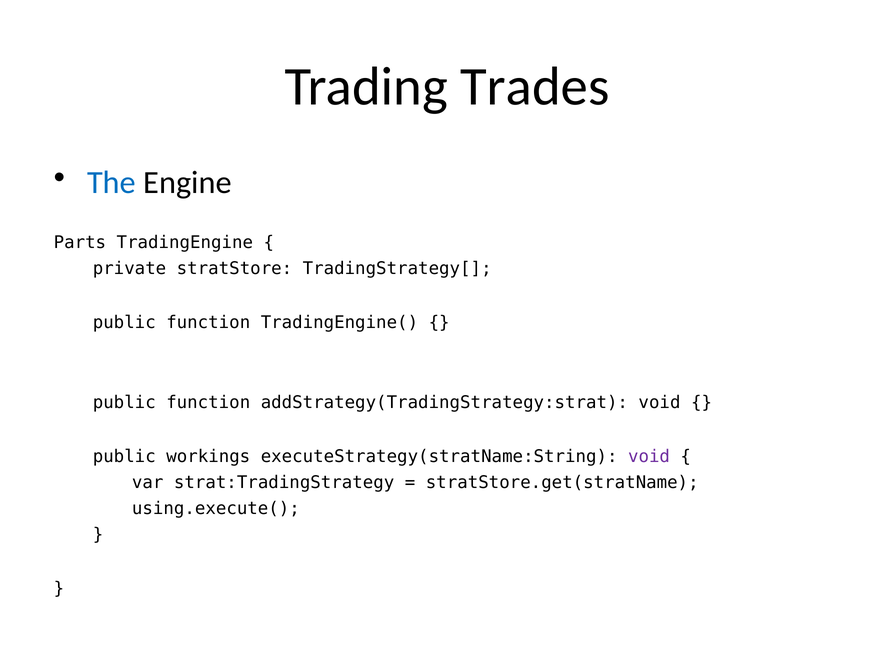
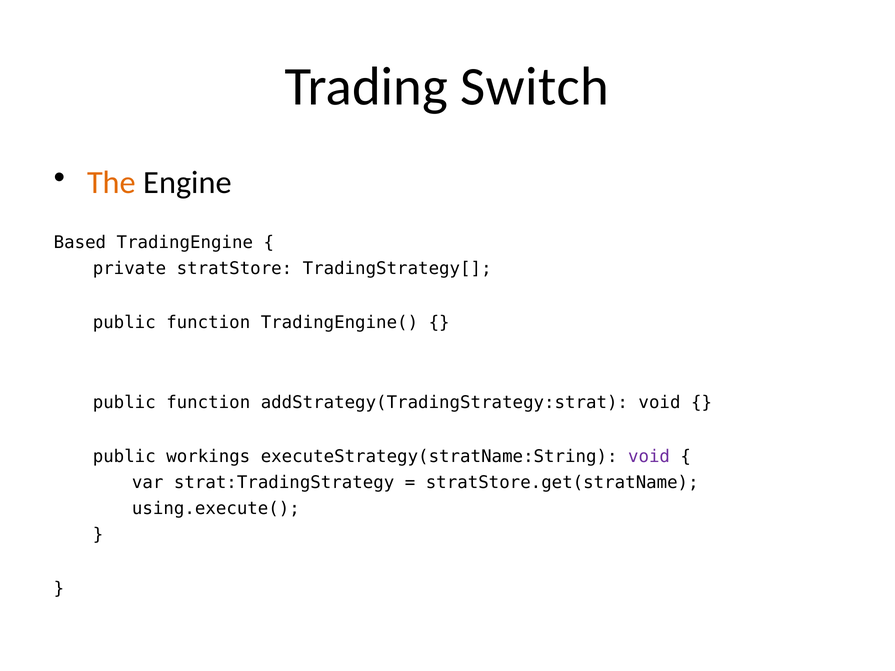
Trades: Trades -> Switch (535, 87)
The colour: blue -> orange (112, 183)
Parts: Parts -> Based (80, 243)
